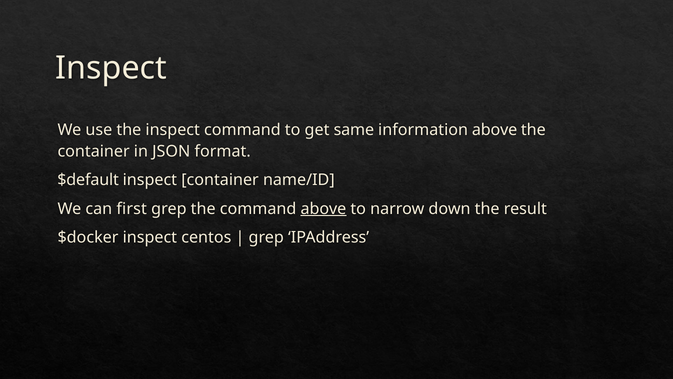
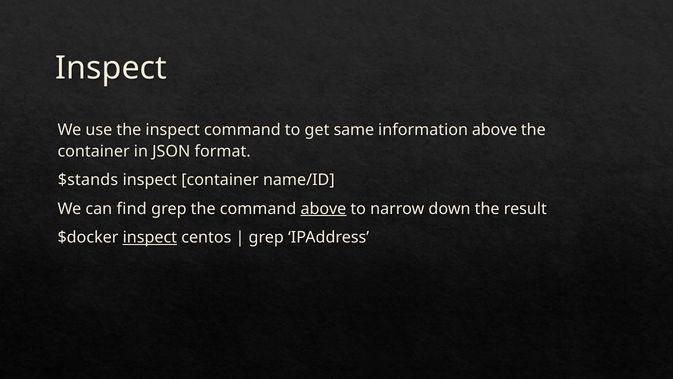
$default: $default -> $stands (88, 180)
first: first -> find (132, 209)
inspect underline: none -> present (150, 237)
